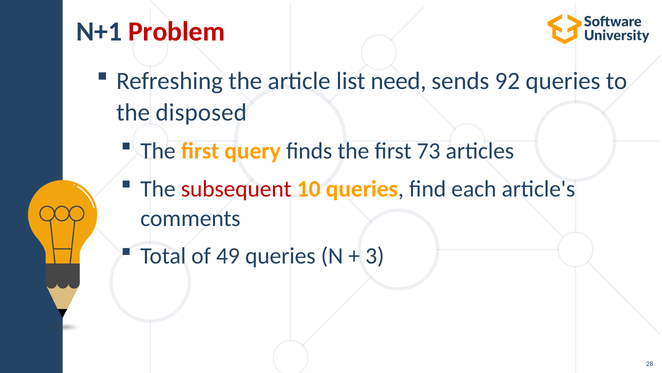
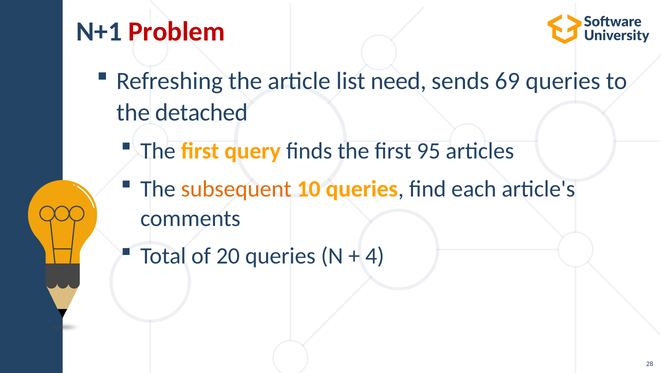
92: 92 -> 69 (507, 81)
disposed: disposed -> detached (201, 112)
73: 73 -> 95 (429, 151)
subsequent colour: red -> orange (236, 189)
49: 49 -> 20 (228, 256)
3: 3 -> 4 (375, 256)
